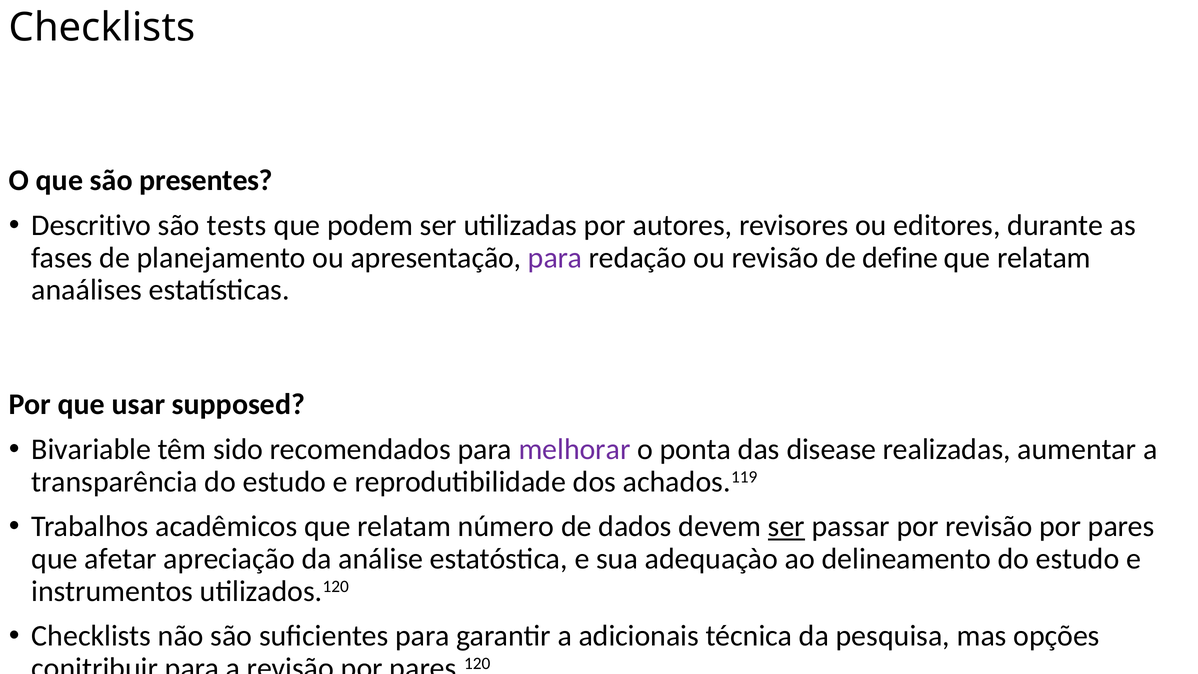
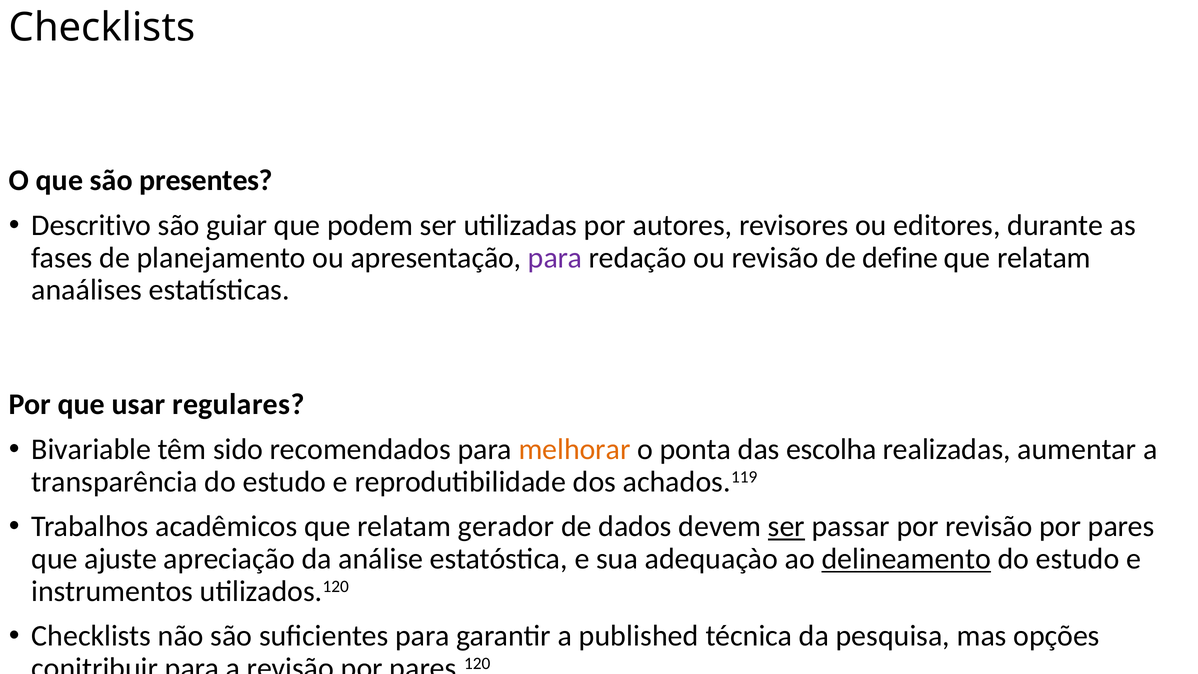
tests: tests -> guiar (237, 225)
supposed: supposed -> regulares (238, 405)
melhorar colour: purple -> orange (575, 449)
disease: disease -> escolha (831, 449)
número: número -> gerador (506, 526)
afetar: afetar -> ajuste (121, 559)
delineamento underline: none -> present (906, 559)
adicionais: adicionais -> published (639, 636)
